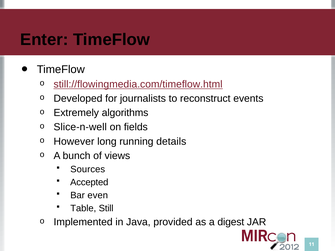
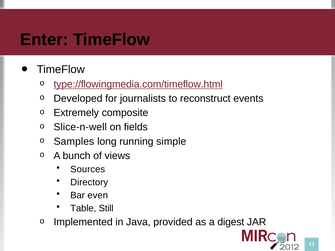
still://flowingmedia.com/timeflow.html: still://flowingmedia.com/timeflow.html -> type://flowingmedia.com/timeflow.html (138, 84)
algorithms: algorithms -> composite (125, 113)
However: However -> Samples (74, 142)
details: details -> simple (171, 142)
Accepted: Accepted -> Directory (89, 182)
